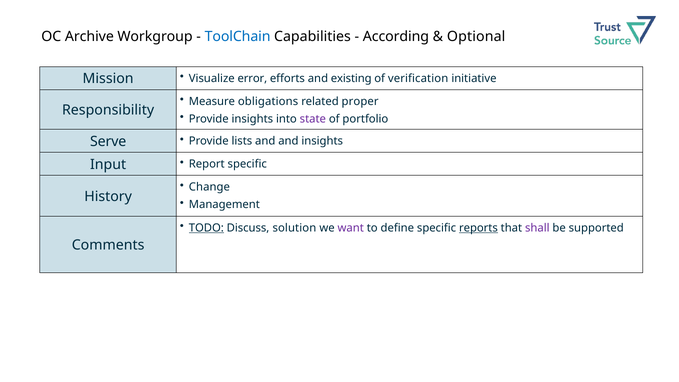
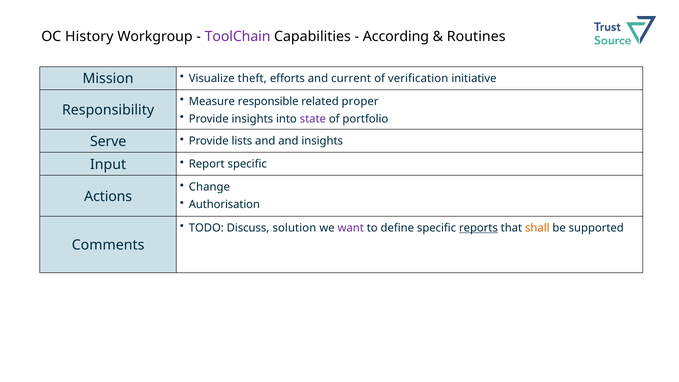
Archive: Archive -> History (89, 36)
ToolChain colour: blue -> purple (238, 36)
Optional: Optional -> Routines (476, 36)
error: error -> theft (252, 78)
existing: existing -> current (351, 78)
obligations: obligations -> responsible (268, 101)
History: History -> Actions (108, 197)
Management: Management -> Authorisation (224, 205)
TODO underline: present -> none (206, 228)
shall colour: purple -> orange (537, 228)
